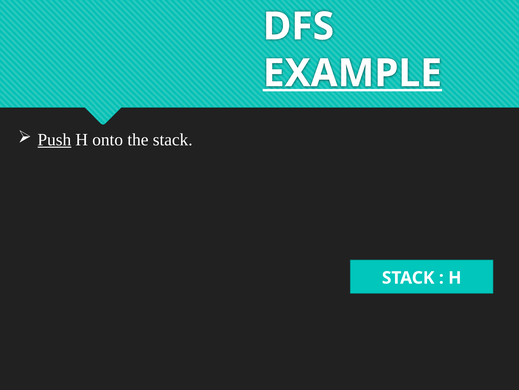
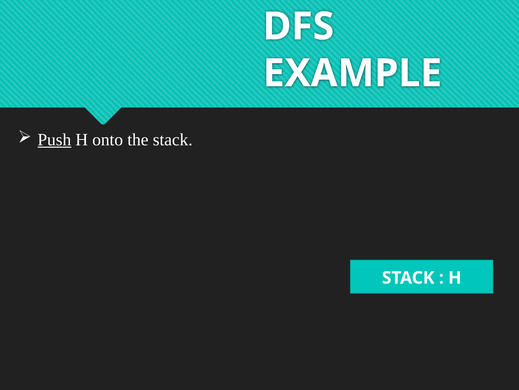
EXAMPLE underline: present -> none (352, 73)
